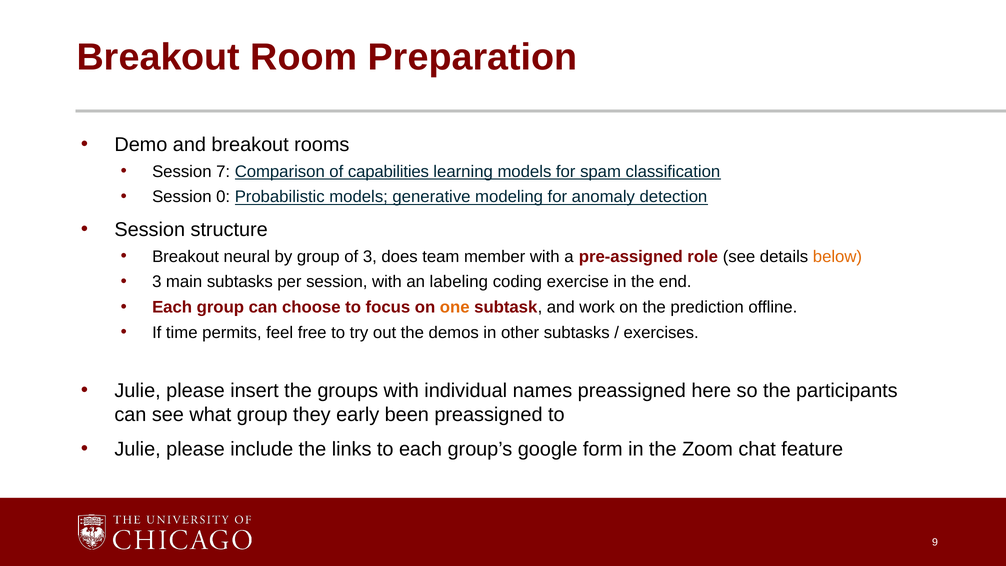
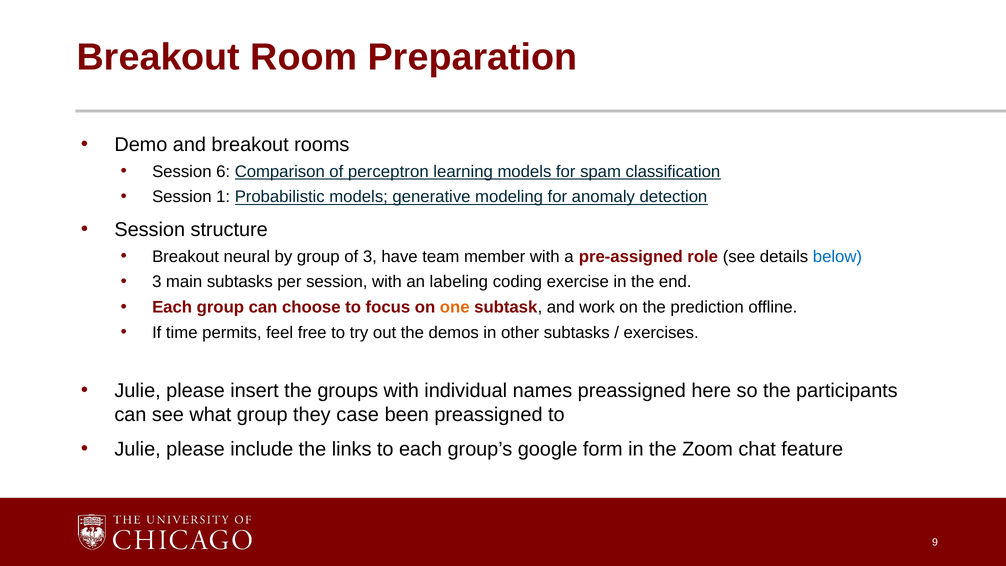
7: 7 -> 6 (223, 171)
capabilities: capabilities -> perceptron (388, 171)
0: 0 -> 1 (223, 197)
does: does -> have (400, 257)
below colour: orange -> blue (837, 257)
early: early -> case (358, 414)
